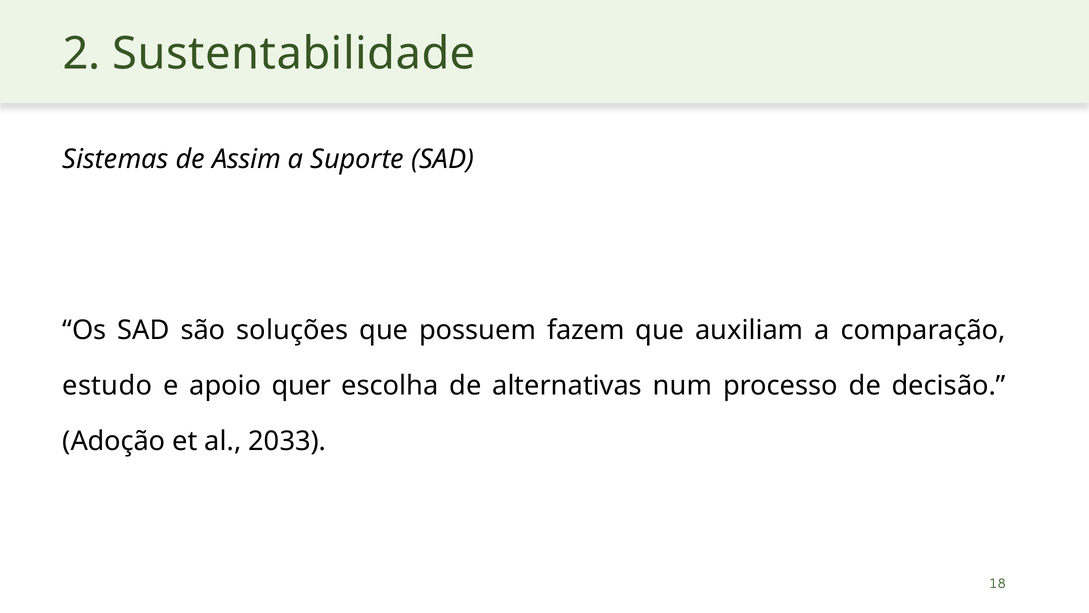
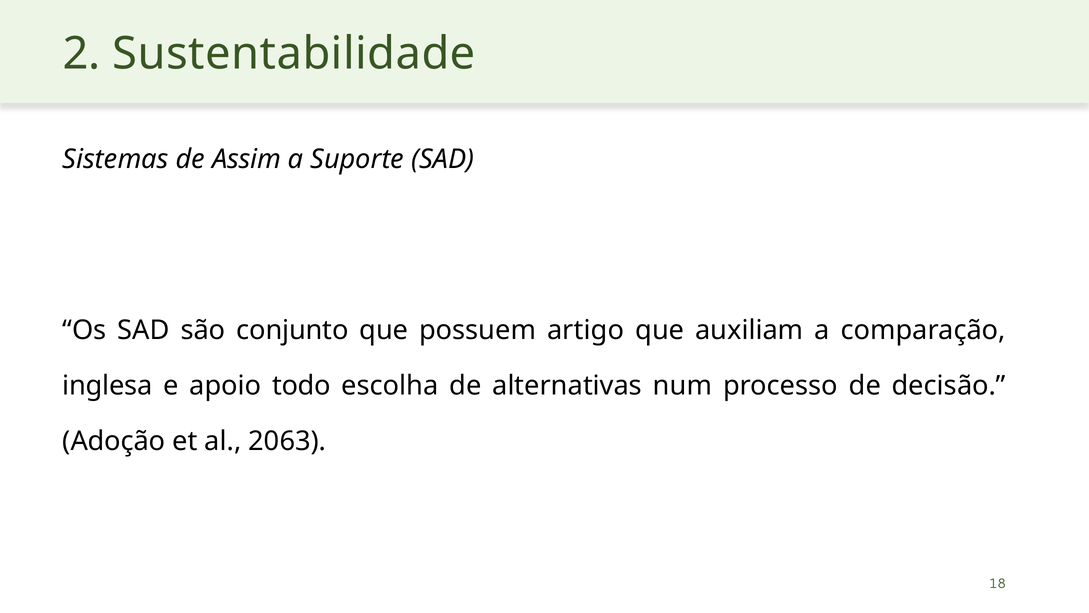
soluções: soluções -> conjunto (292, 330)
fazem: fazem -> artigo (586, 330)
estudo: estudo -> inglesa (107, 386)
quer: quer -> todo (302, 386)
2033: 2033 -> 2063 (287, 441)
